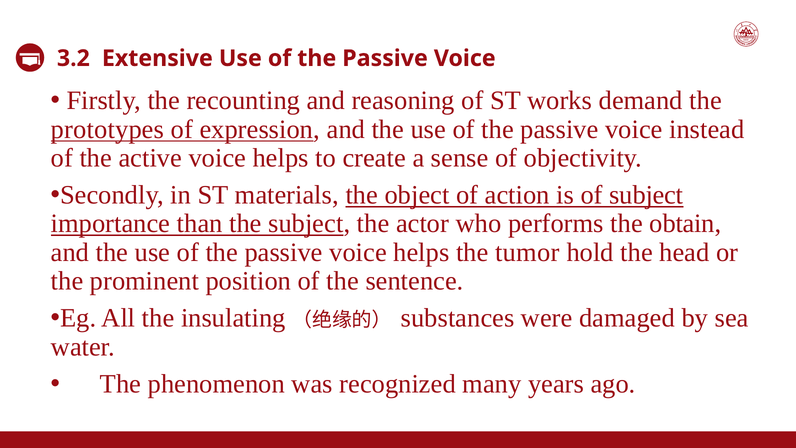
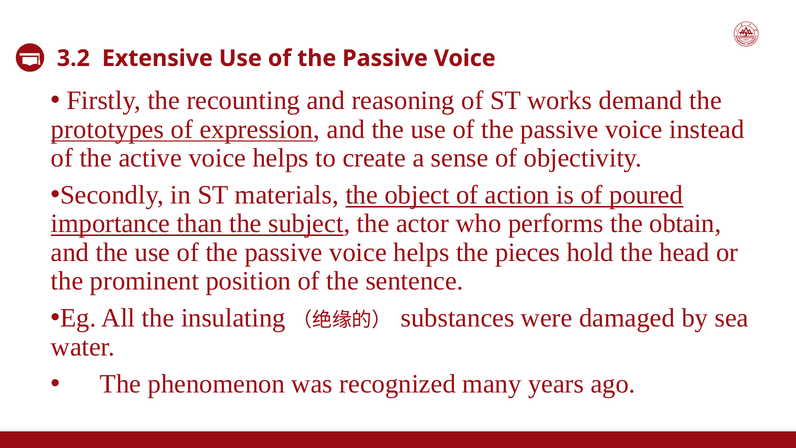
of subject: subject -> poured (646, 195)
tumor: tumor -> pieces (528, 252)
